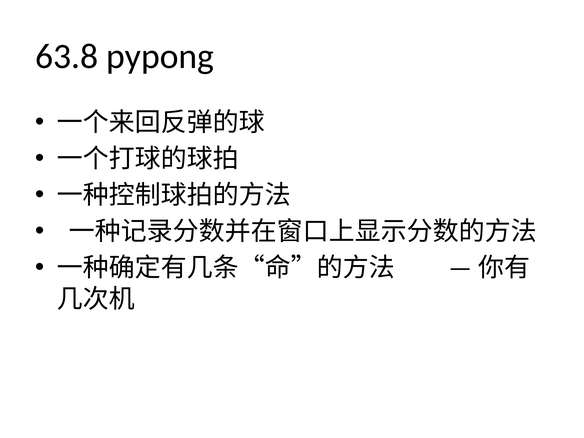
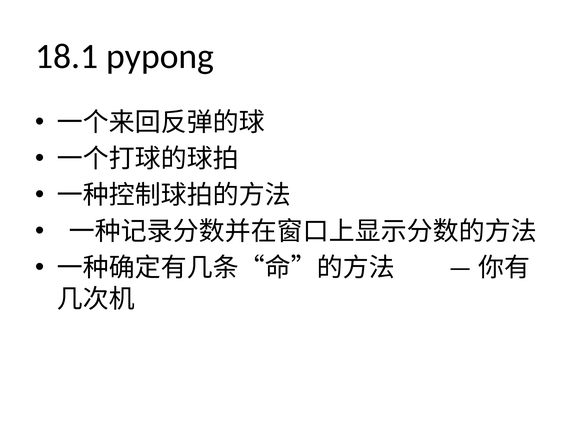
63.8: 63.8 -> 18.1 (67, 57)
